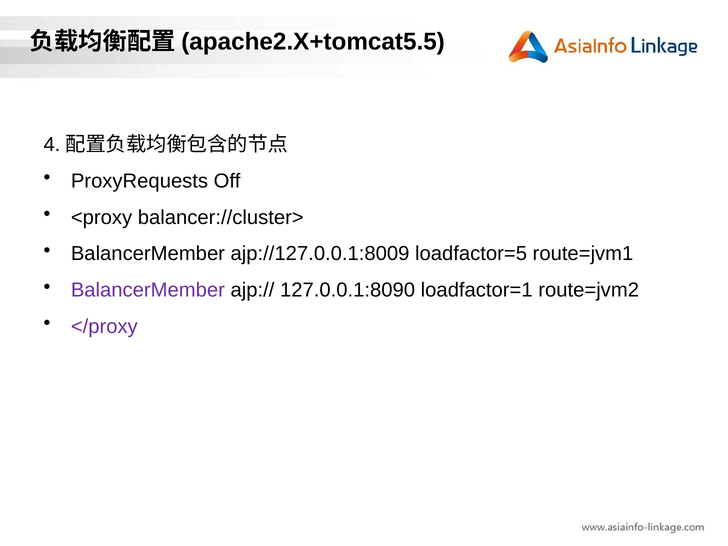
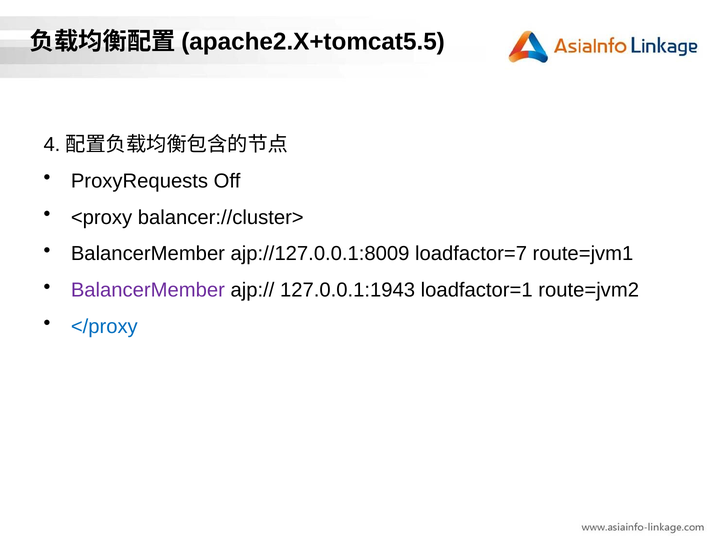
loadfactor=5: loadfactor=5 -> loadfactor=7 (471, 254)
127.0.0.1:8090: 127.0.0.1:8090 -> 127.0.0.1:1943 (348, 290)
</proxy colour: purple -> blue (104, 327)
